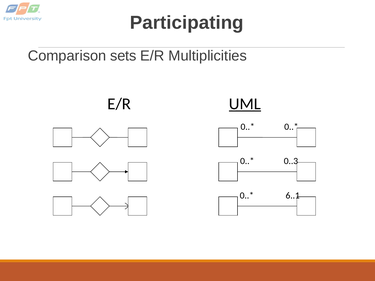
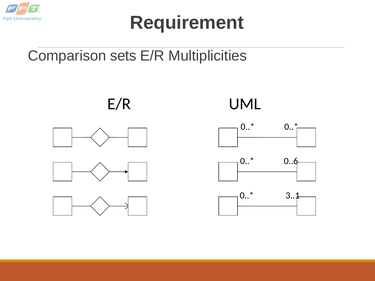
Participating: Participating -> Requirement (187, 23)
UML underline: present -> none (245, 104)
0..3: 0..3 -> 0..6 (291, 161)
6..1: 6..1 -> 3..1 (293, 196)
